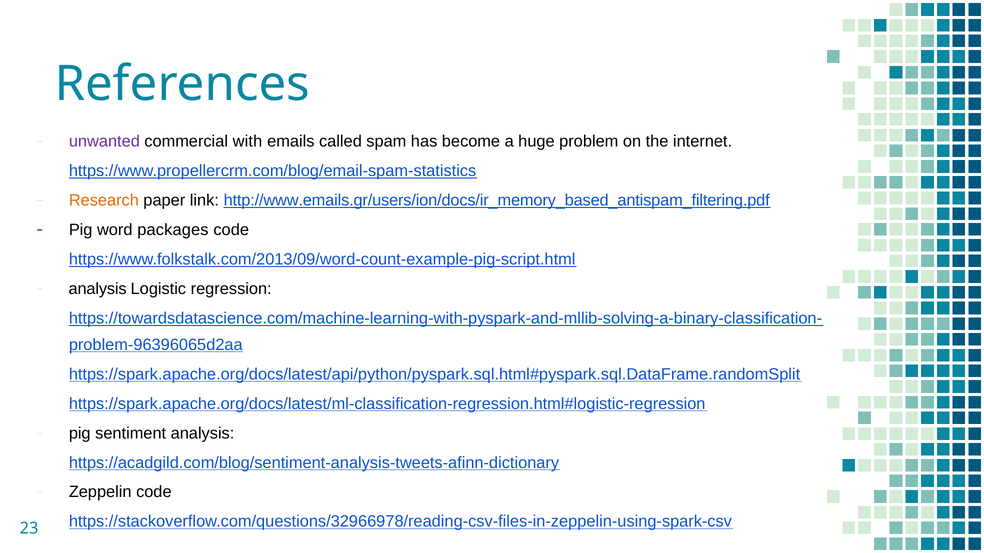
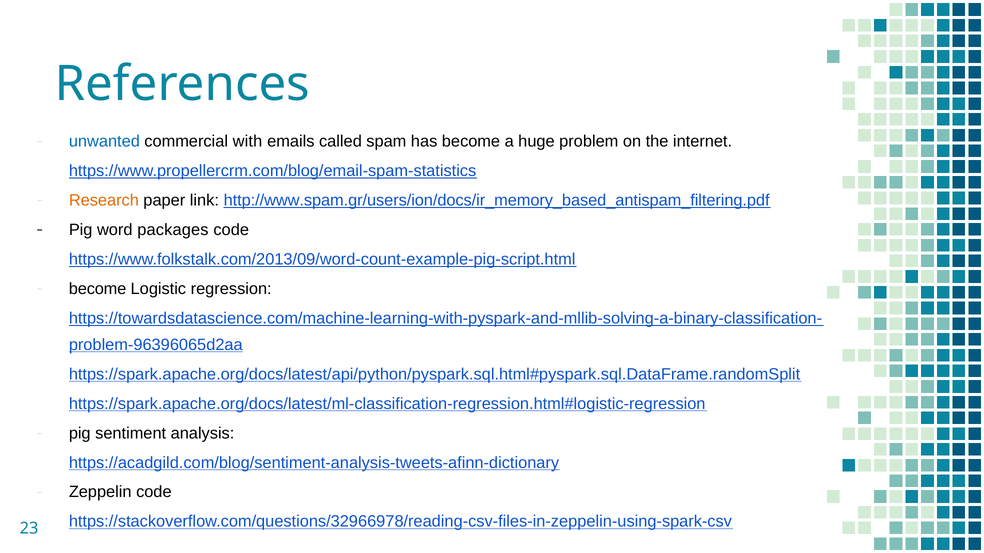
unwanted colour: purple -> blue (104, 142)
http://www.emails.gr/users/ion/docs/ir_memory_based_antispam_filtering.pdf: http://www.emails.gr/users/ion/docs/ir_memory_based_antispam_filtering.pdf -> http://www.spam.gr/users/ion/docs/ir_memory_based_antispam_filtering.pdf (497, 201)
analysis: analysis -> become (98, 289)
